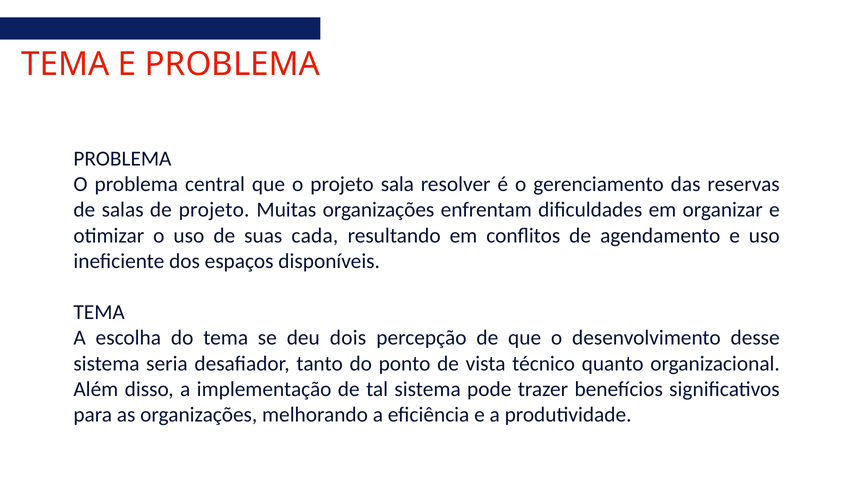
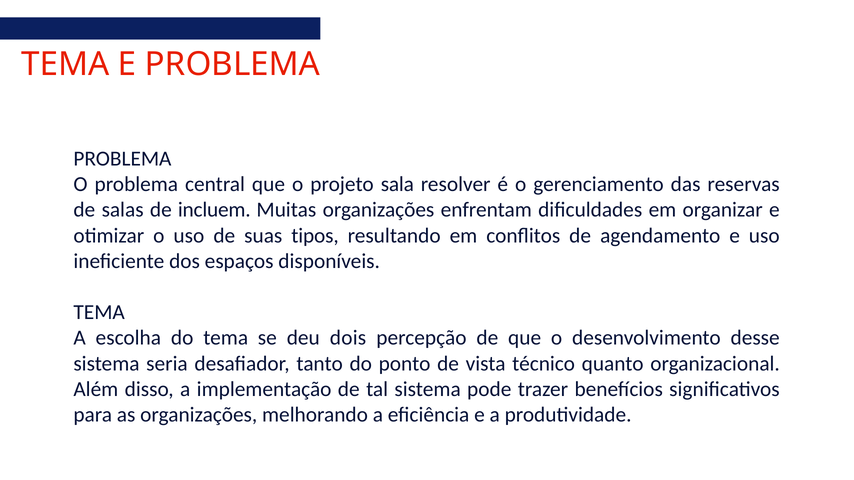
de projeto: projeto -> incluem (214, 210)
cada: cada -> tipos (315, 236)
